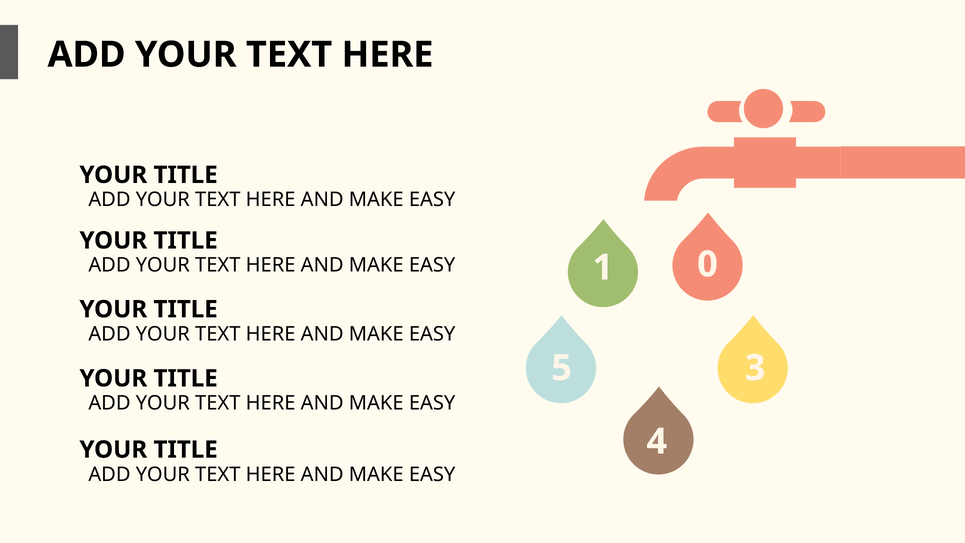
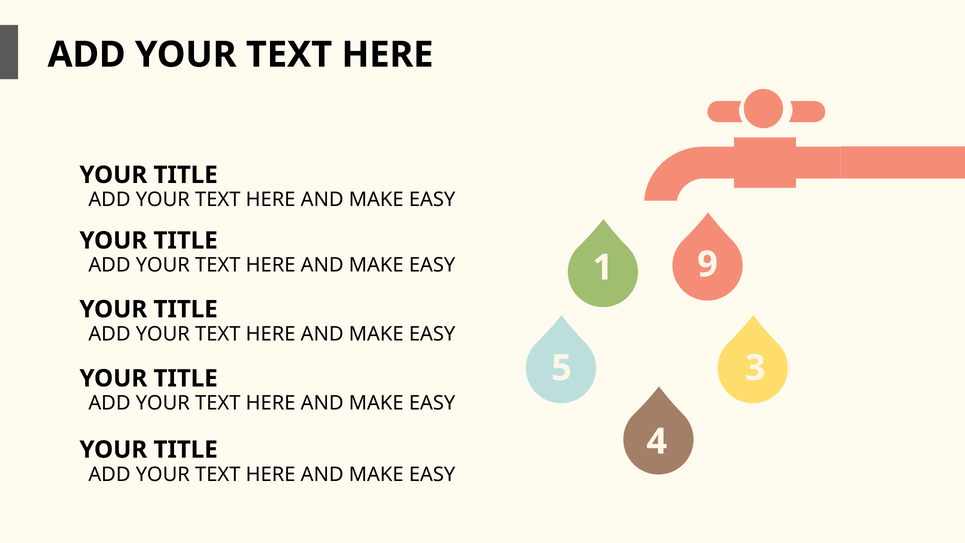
0: 0 -> 9 (708, 264)
